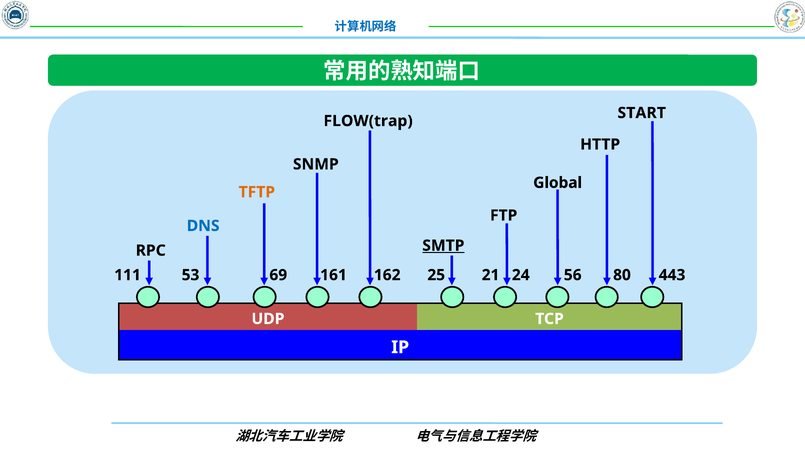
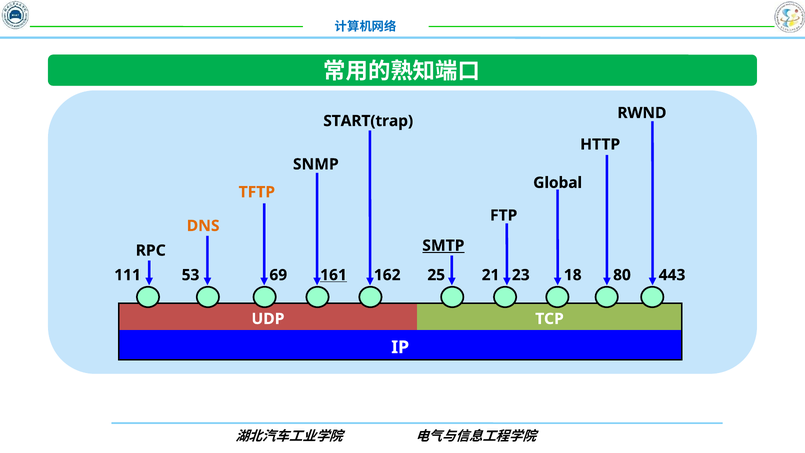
START: START -> RWND (642, 113)
FLOW(trap: FLOW(trap -> START(trap (368, 121)
DNS colour: blue -> orange (203, 226)
161 underline: none -> present (334, 275)
24: 24 -> 23 (521, 275)
56: 56 -> 18 (573, 275)
